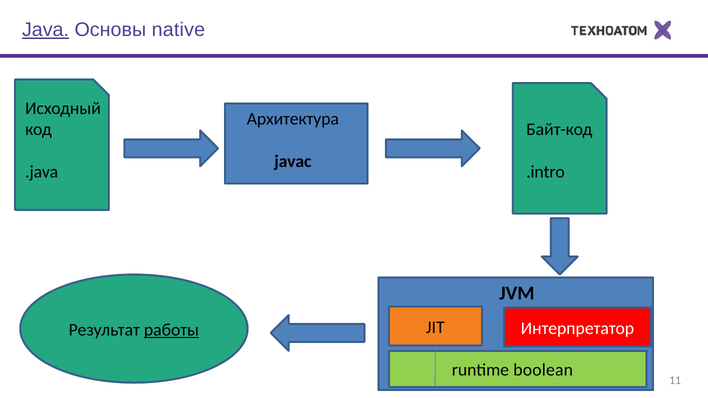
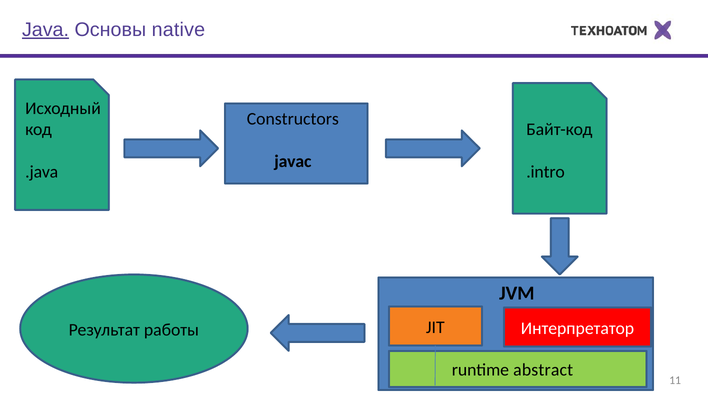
Архитектура: Архитектура -> Constructors (293, 119)
работы underline: present -> none (171, 330)
boolean: boolean -> abstract (543, 370)
